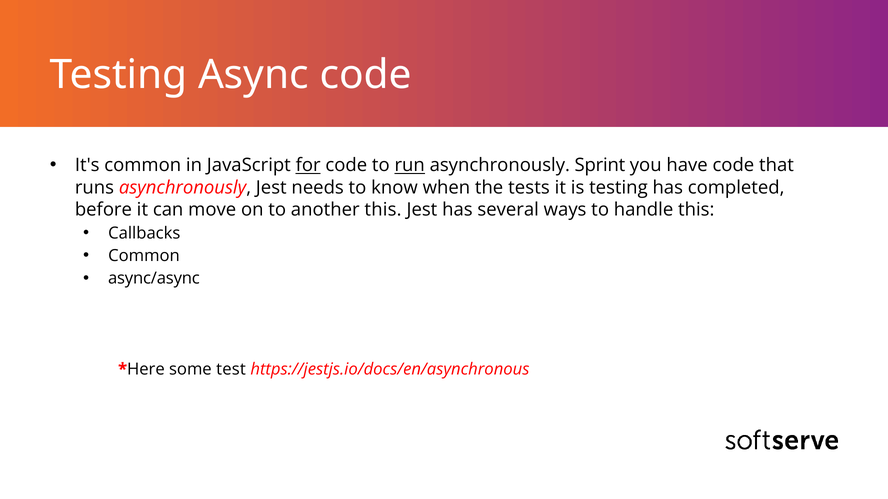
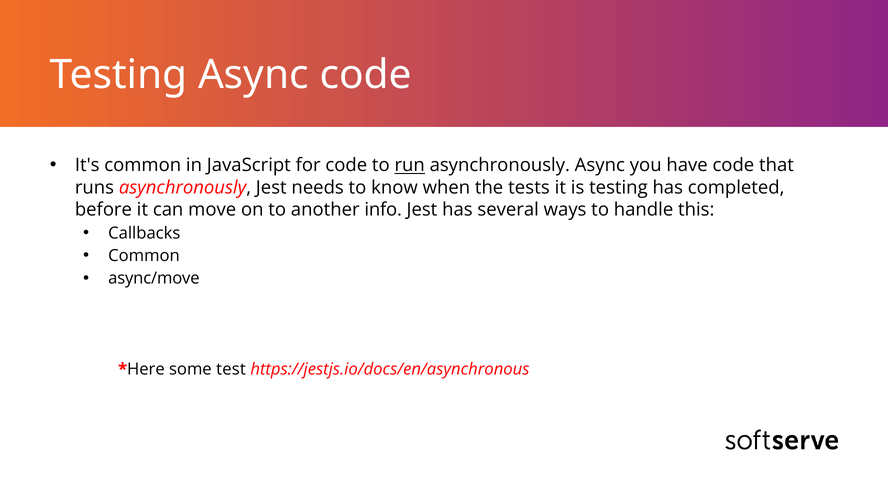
for underline: present -> none (308, 166)
asynchronously Sprint: Sprint -> Async (600, 166)
another this: this -> info (383, 210)
async/async: async/async -> async/move (154, 278)
